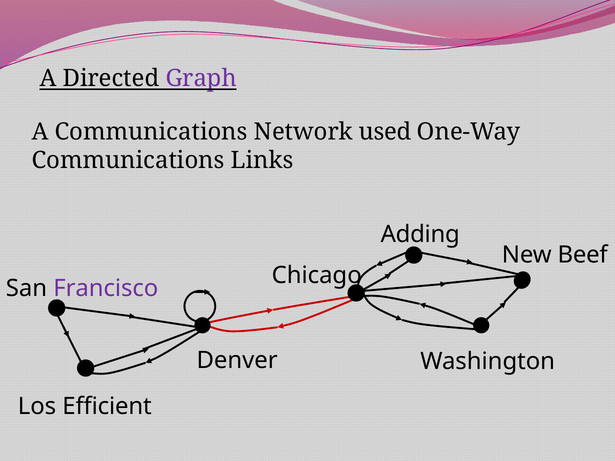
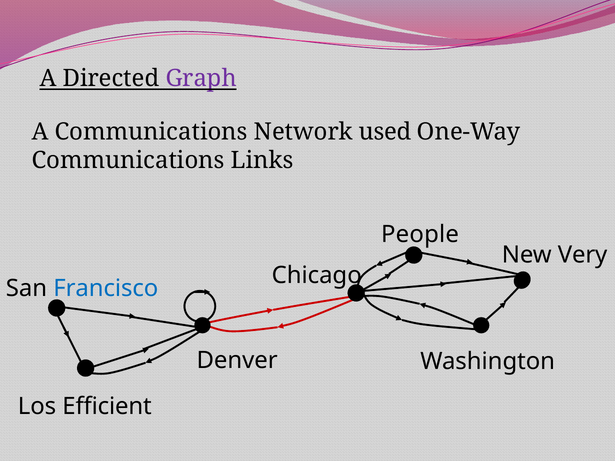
Adding: Adding -> People (420, 234)
Beef: Beef -> Very (583, 255)
Francisco colour: purple -> blue (106, 289)
